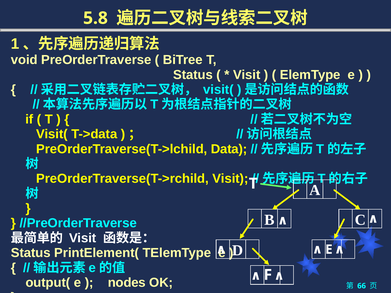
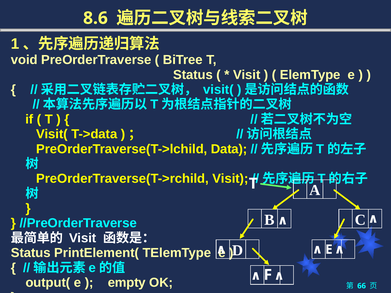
5.8: 5.8 -> 8.6 (95, 18)
nodes: nodes -> empty (127, 283)
